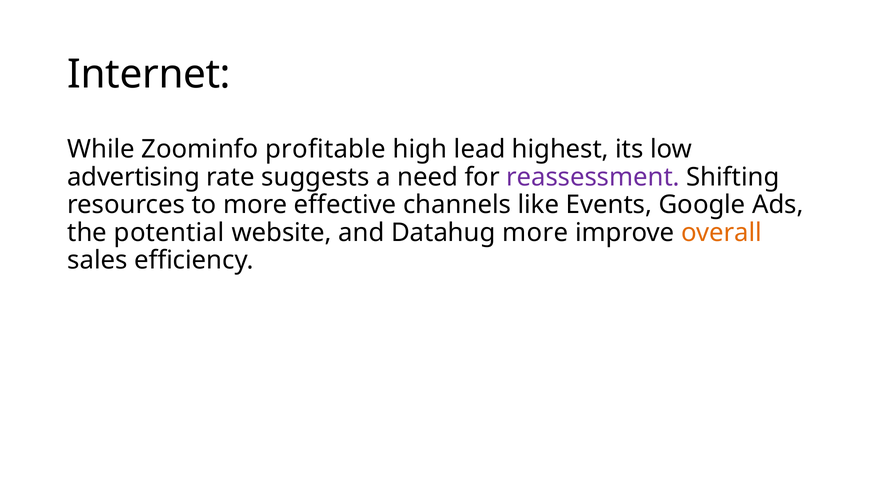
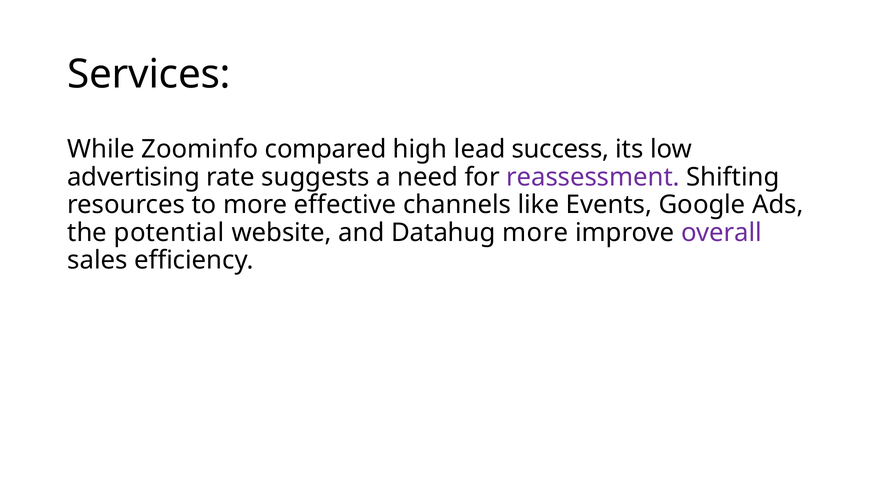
Internet: Internet -> Services (149, 74)
profitable: profitable -> compared (326, 149)
highest: highest -> success (560, 149)
overall colour: orange -> purple (721, 233)
